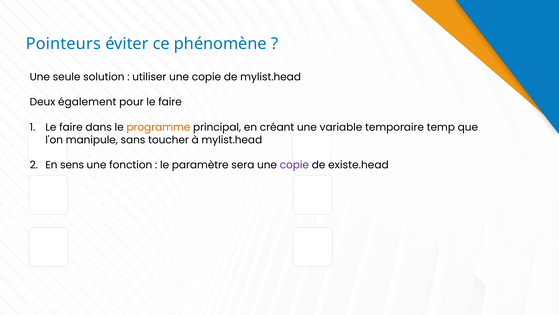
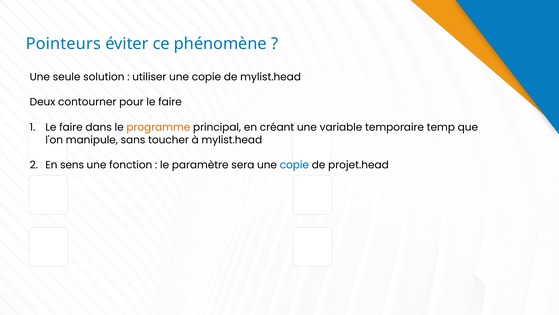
également: également -> contourner (87, 102)
copie colour: purple -> blue (294, 165)
existe.head: existe.head -> projet.head (358, 165)
